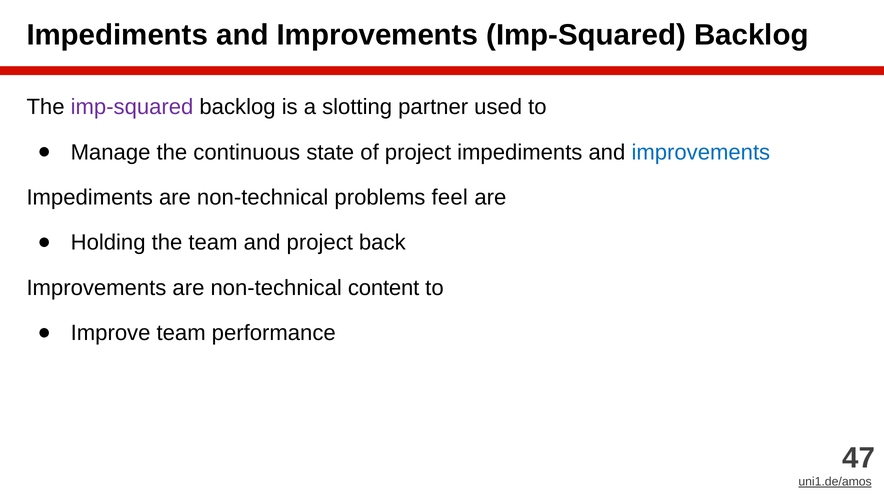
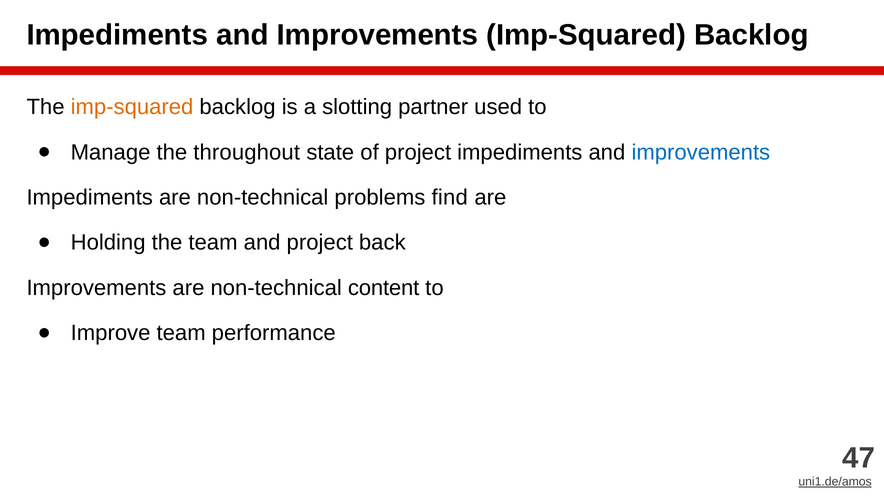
imp-squared colour: purple -> orange (132, 107)
continuous: continuous -> throughout (247, 152)
feel: feel -> find (450, 198)
